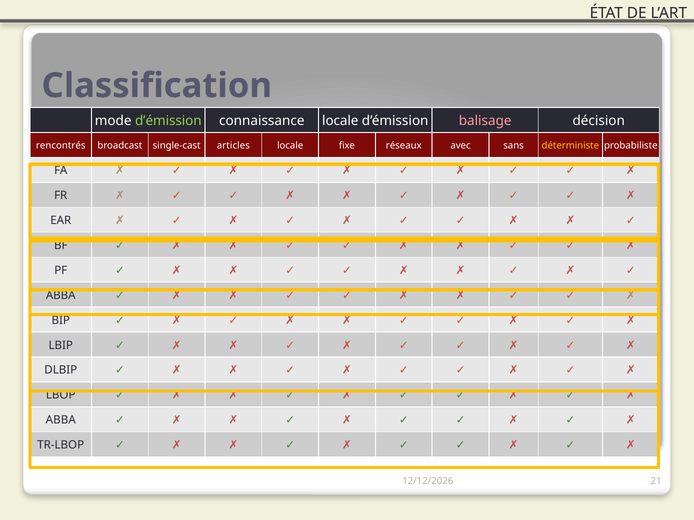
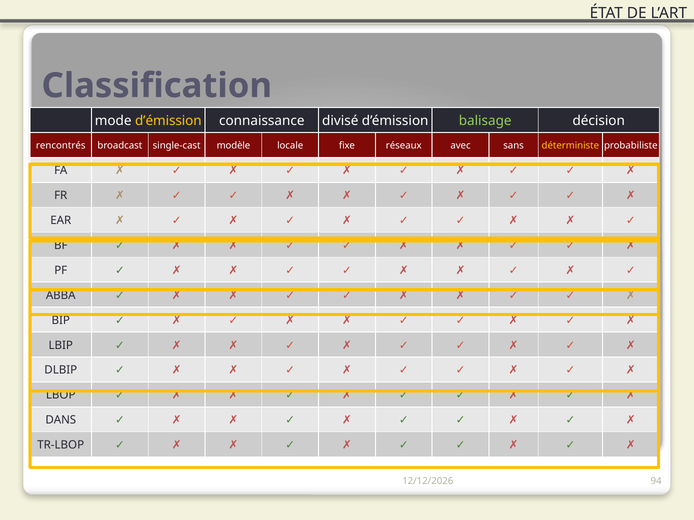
d’émission colour: light green -> yellow (168, 121)
connaissance locale: locale -> divisé (340, 121)
balisage colour: pink -> light green (485, 121)
articles: articles -> modèle (233, 146)
ABBA: ABBA -> DANS (61, 420)
21: 21 -> 94 (656, 482)
